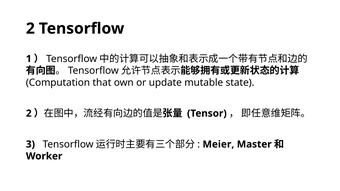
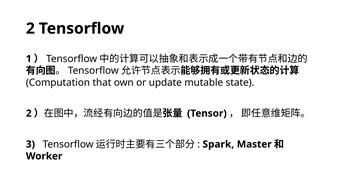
Meier: Meier -> Spark (218, 144)
